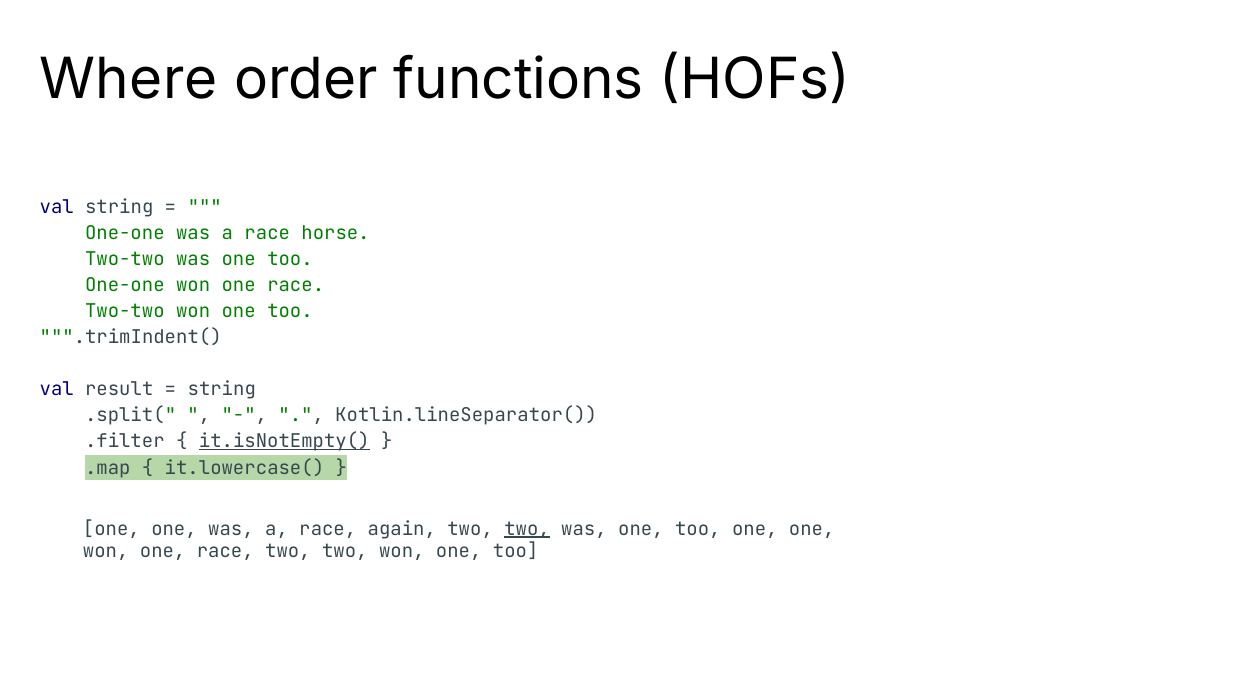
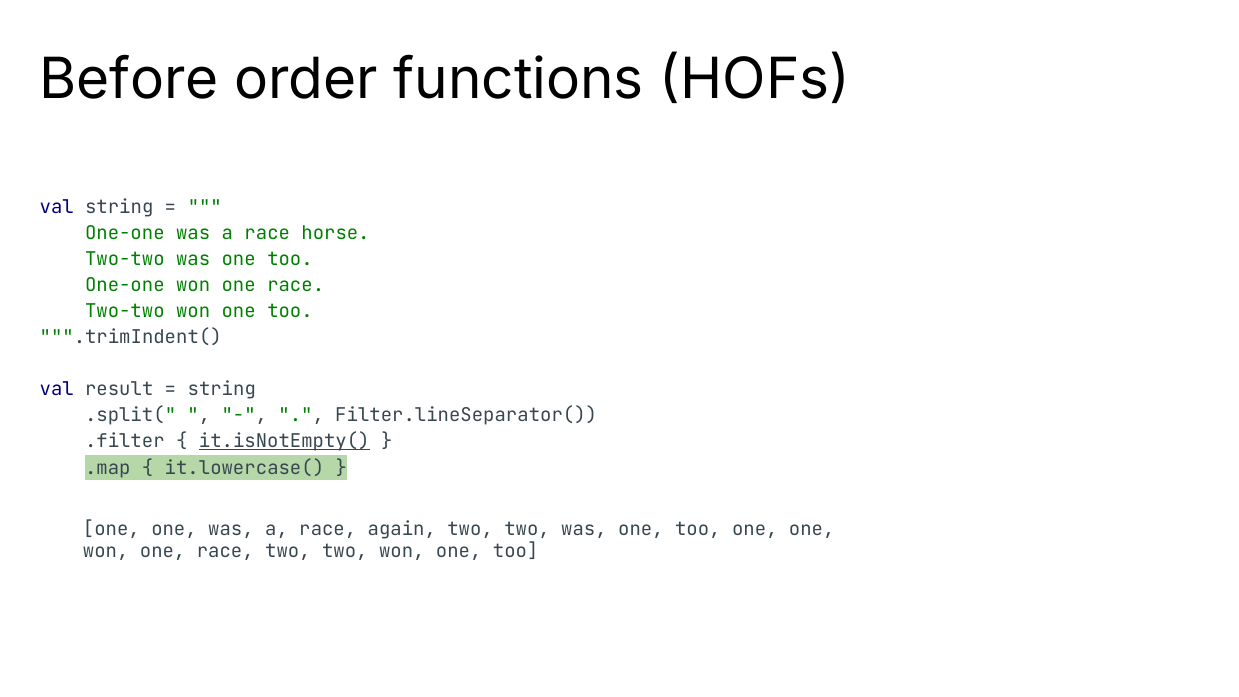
Where: Where -> Before (129, 80)
Kotlin.lineSeparator(: Kotlin.lineSeparator( -> Filter.lineSeparator( (466, 416)
two underline: present -> none (527, 529)
